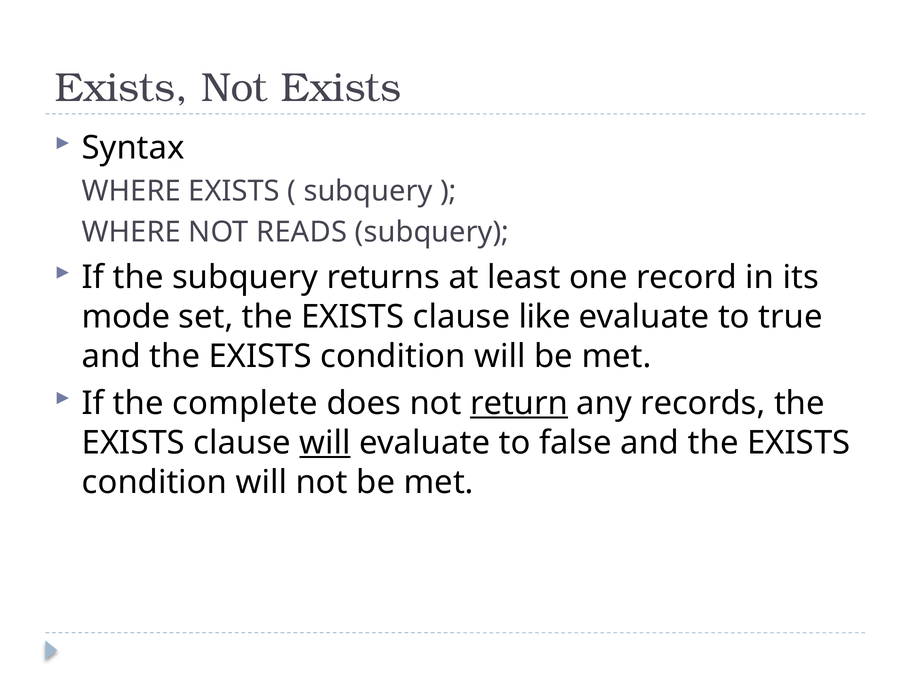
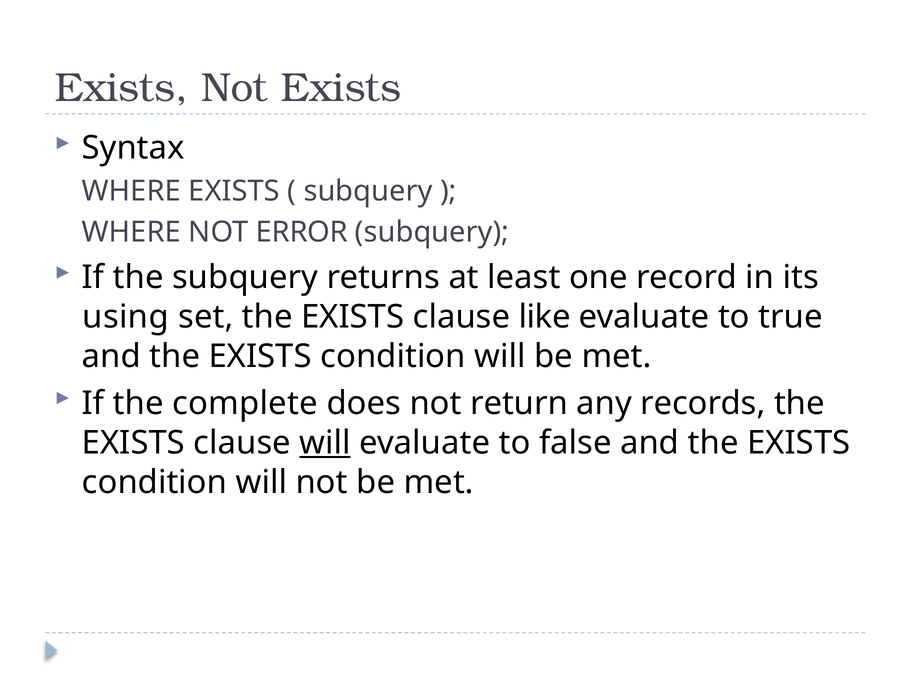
READS: READS -> ERROR (302, 232)
mode: mode -> using (126, 317)
return underline: present -> none (519, 403)
